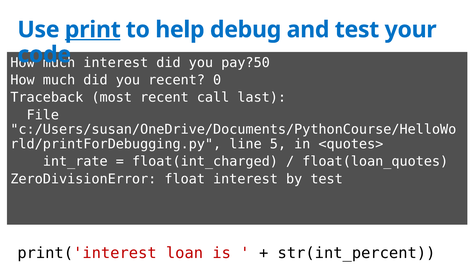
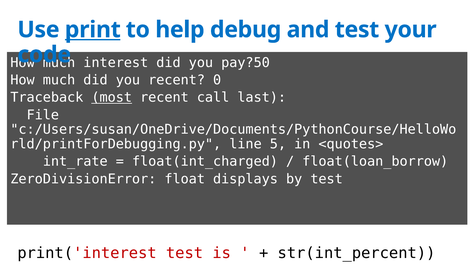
most underline: none -> present (112, 98)
float(loan_quotes: float(loan_quotes -> float(loan_borrow (375, 162)
interest: interest -> displays (245, 179)
print('interest loan: loan -> test (185, 254)
